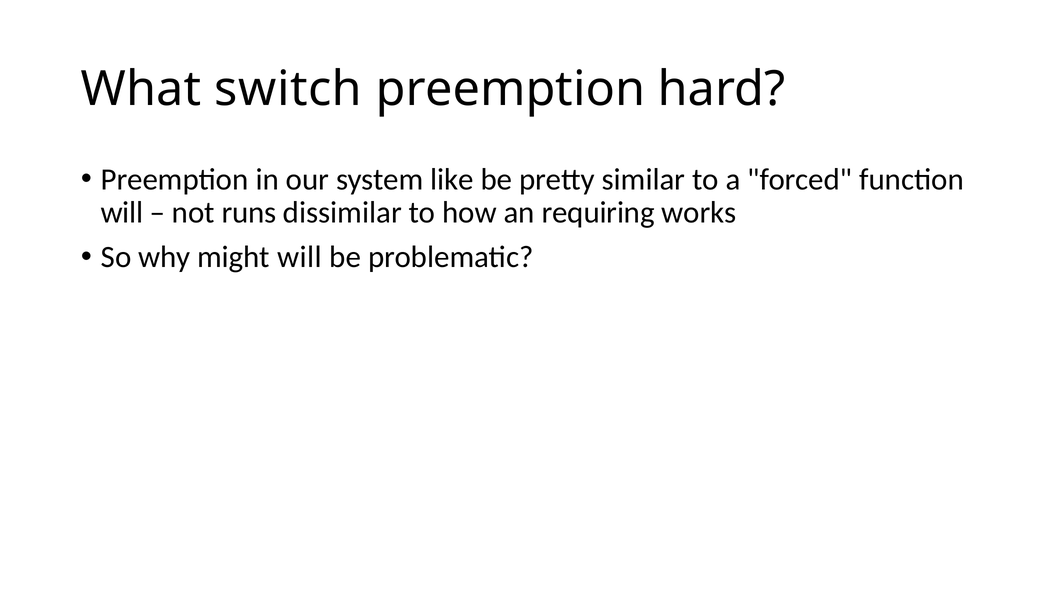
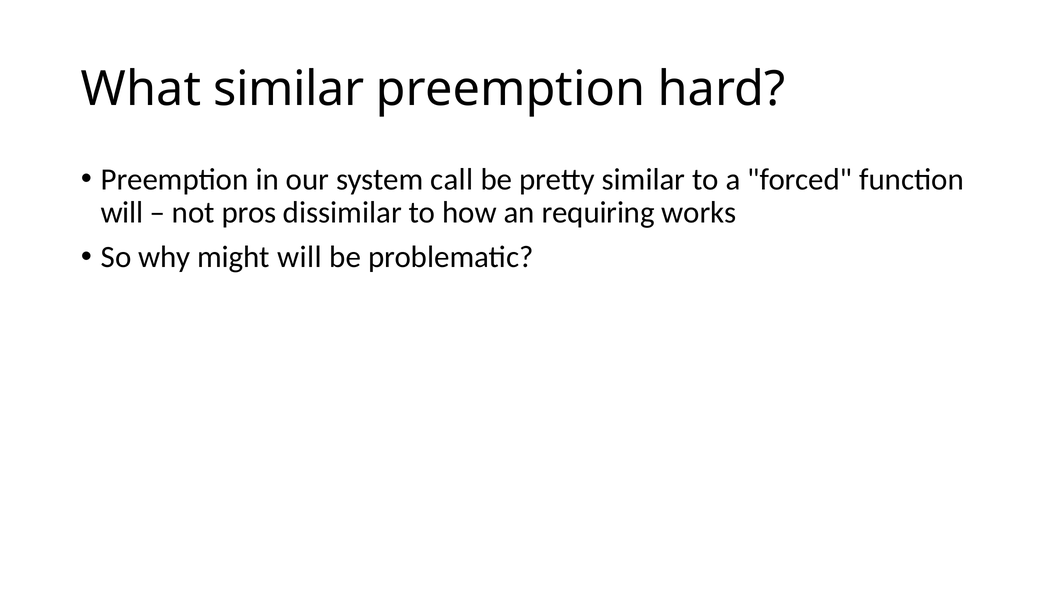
What switch: switch -> similar (289, 89)
like: like -> call (452, 179)
runs: runs -> pros (249, 213)
